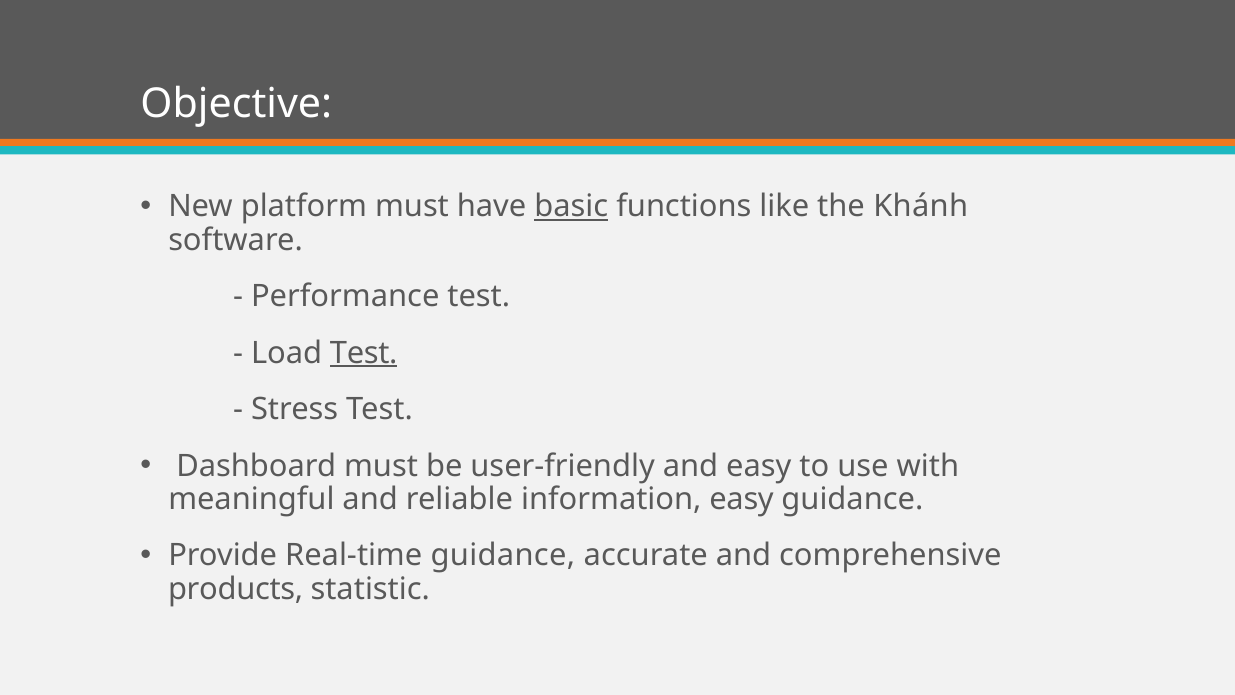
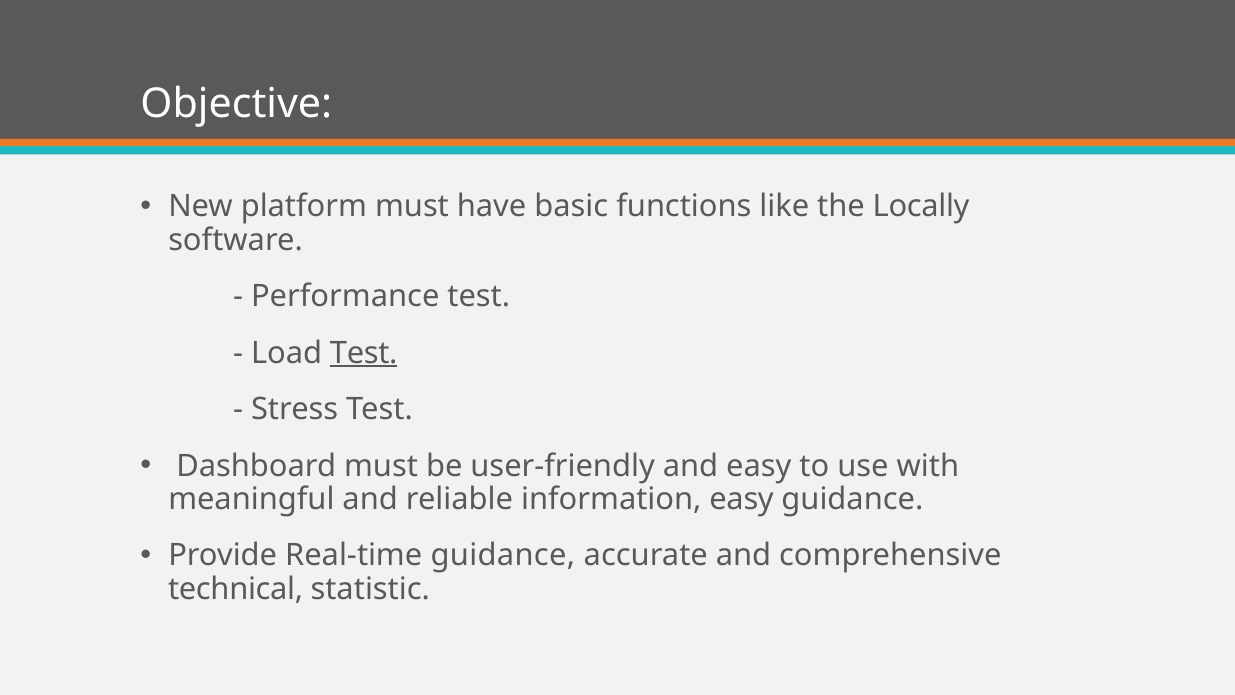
basic underline: present -> none (571, 206)
Khánh: Khánh -> Locally (921, 206)
products: products -> technical (236, 589)
